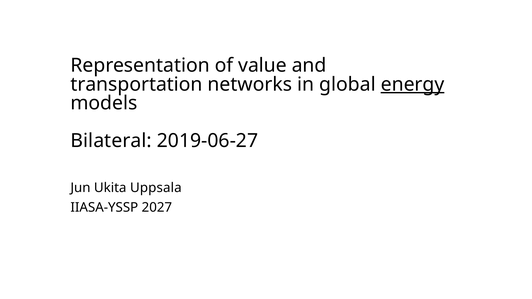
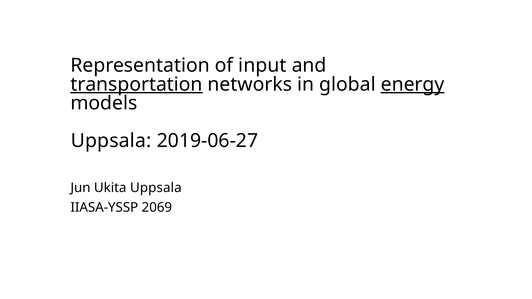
value: value -> input (262, 66)
transportation underline: none -> present (137, 84)
Bilateral: Bilateral -> Uppsala (111, 141)
2027: 2027 -> 2069 (157, 208)
